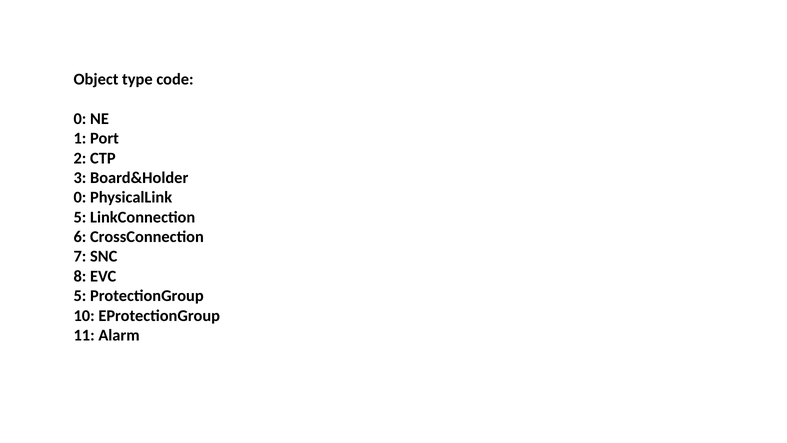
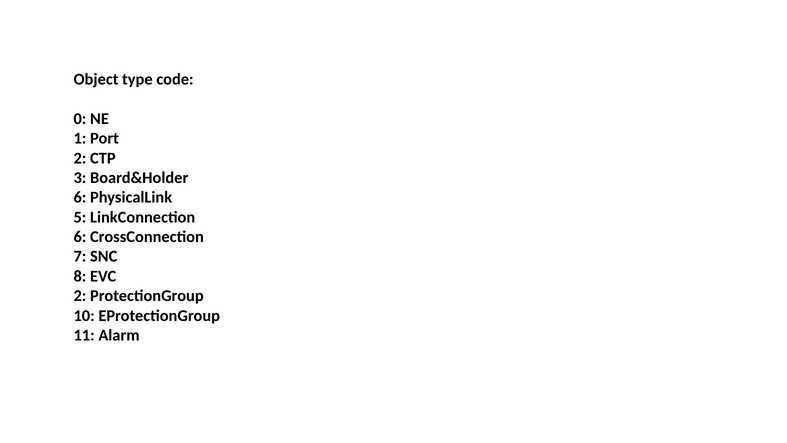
0: 0 -> 6 (80, 197)
5: 5 -> 2 (80, 296)
